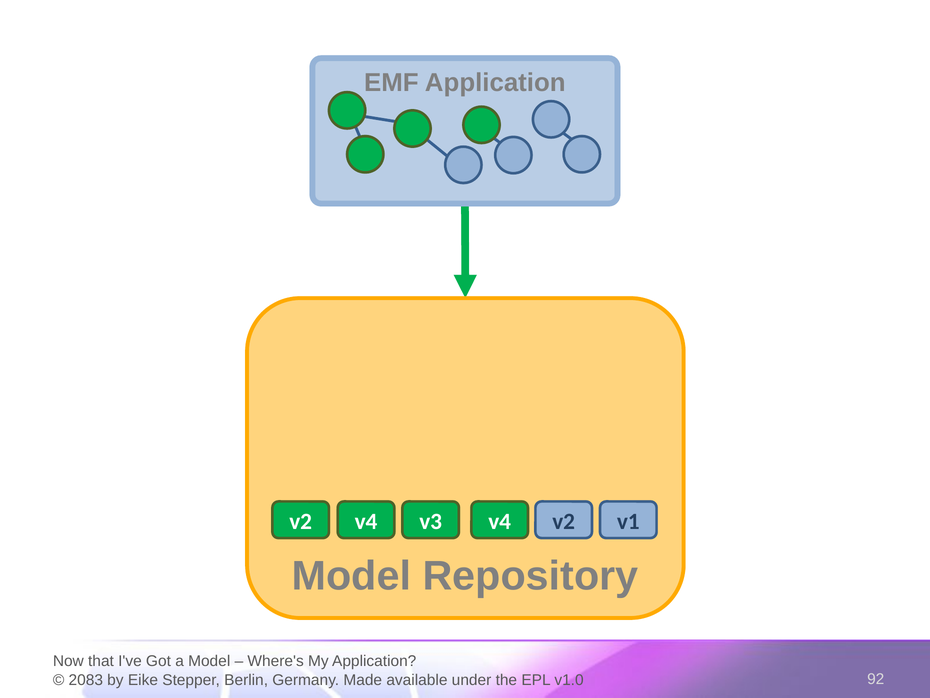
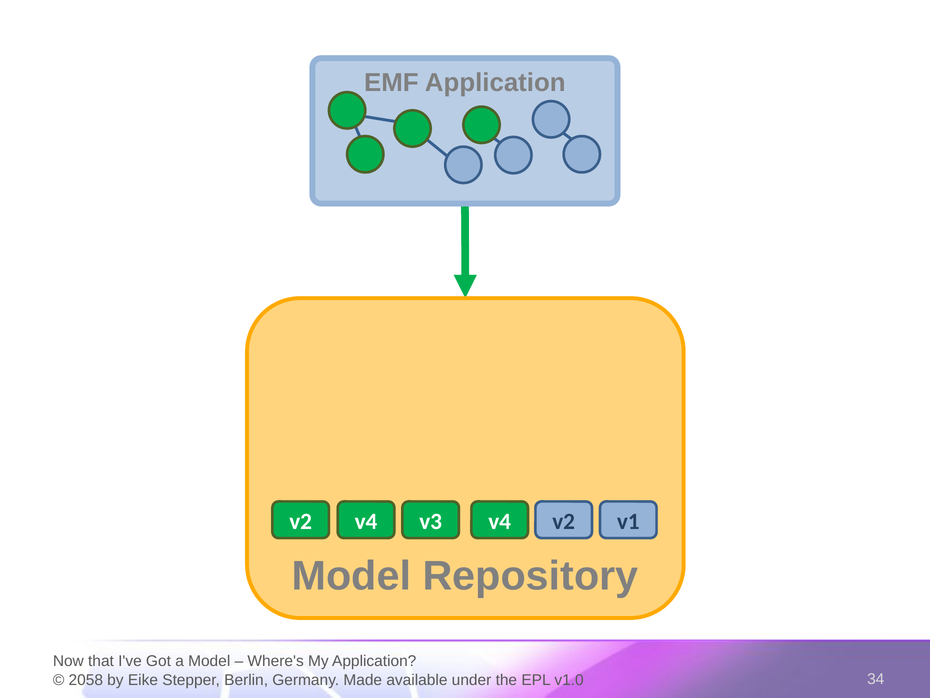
2083: 2083 -> 2058 (86, 680)
92: 92 -> 34 (876, 678)
